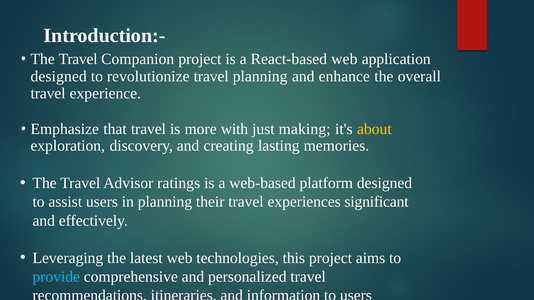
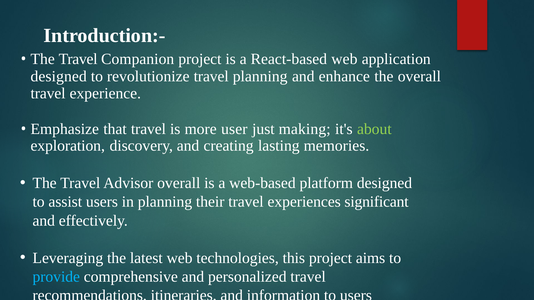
with: with -> user (234, 129)
about colour: yellow -> light green (374, 129)
Advisor ratings: ratings -> overall (179, 183)
